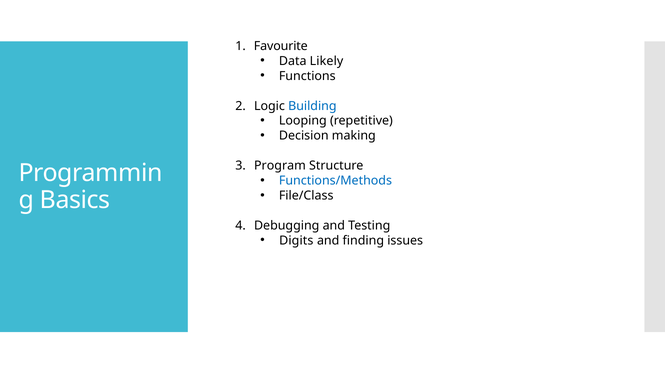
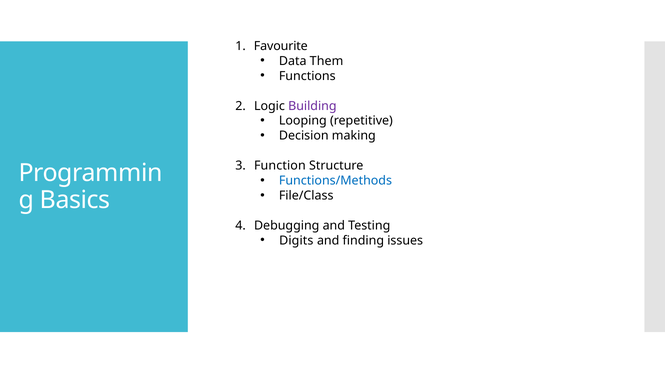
Likely: Likely -> Them (327, 61)
Building colour: blue -> purple (312, 106)
Program: Program -> Function (280, 166)
